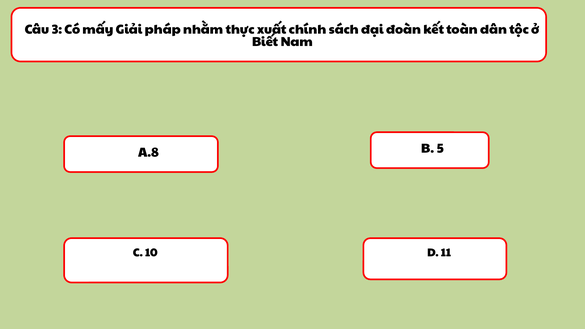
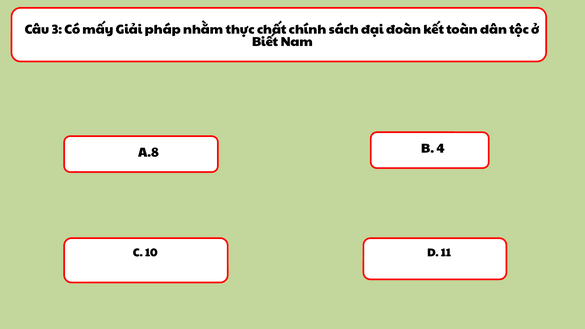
xuất: xuất -> chất (272, 29)
5: 5 -> 4 (440, 149)
